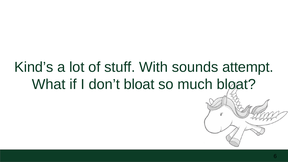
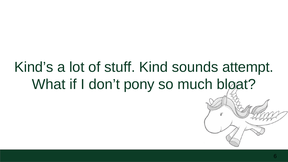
With: With -> Kind (153, 67)
don’t bloat: bloat -> pony (139, 84)
